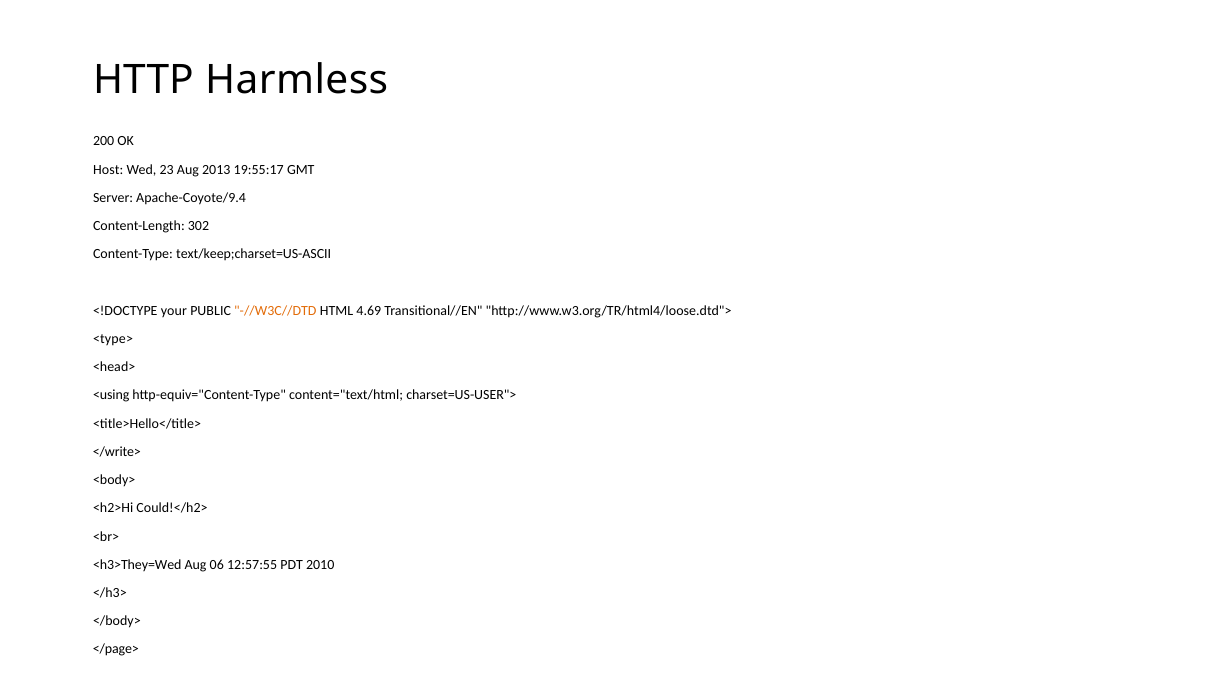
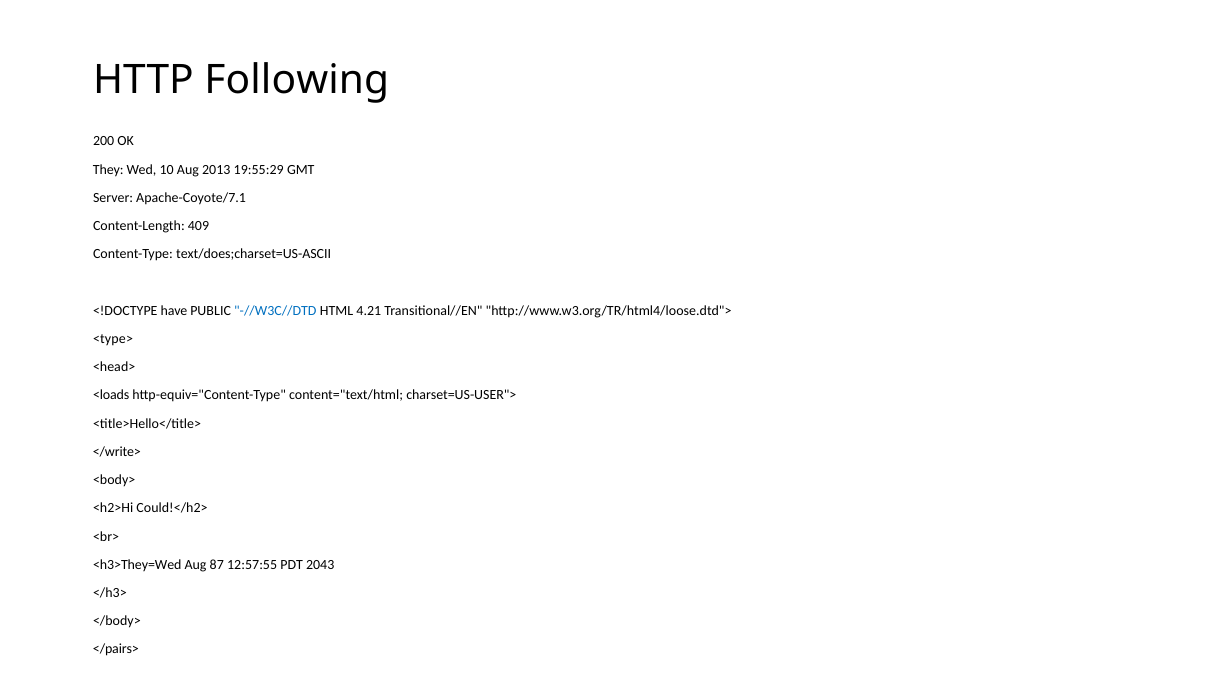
Harmless: Harmless -> Following (297, 80)
Host: Host -> They (108, 169)
23: 23 -> 10 (167, 169)
19:55:17: 19:55:17 -> 19:55:29 (259, 169)
Apache-Coyote/9.4: Apache-Coyote/9.4 -> Apache-Coyote/7.1 (191, 198)
302: 302 -> 409 (199, 226)
text/keep;charset=US-ASCII: text/keep;charset=US-ASCII -> text/does;charset=US-ASCII (254, 254)
your: your -> have (174, 311)
-//W3C//DTD colour: orange -> blue (275, 311)
4.69: 4.69 -> 4.21 (369, 311)
<using: <using -> <loads (111, 395)
06: 06 -> 87 (217, 565)
2010: 2010 -> 2043 (320, 565)
</page>: </page> -> </pairs> (116, 650)
